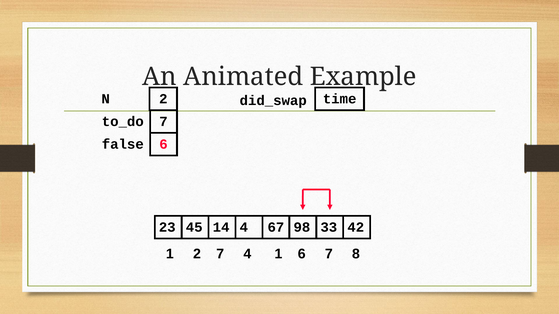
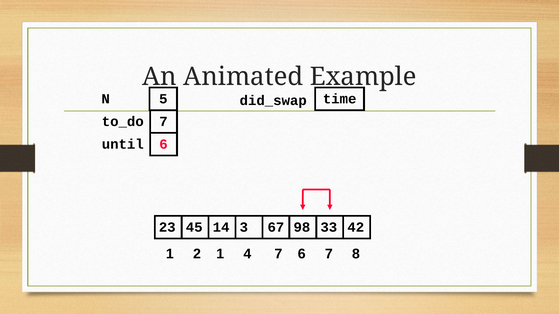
N 2: 2 -> 5 (163, 99)
false: false -> until (123, 144)
45 4: 4 -> 3 (244, 228)
2 7: 7 -> 1 (220, 254)
4 1: 1 -> 7 (278, 254)
